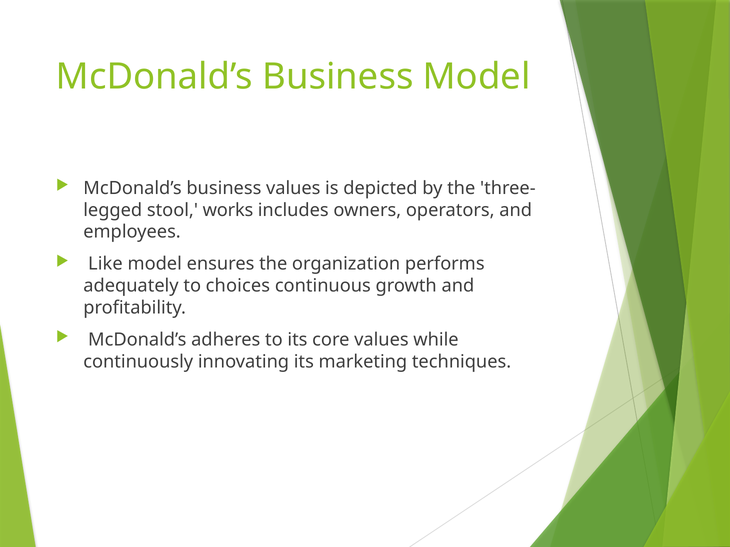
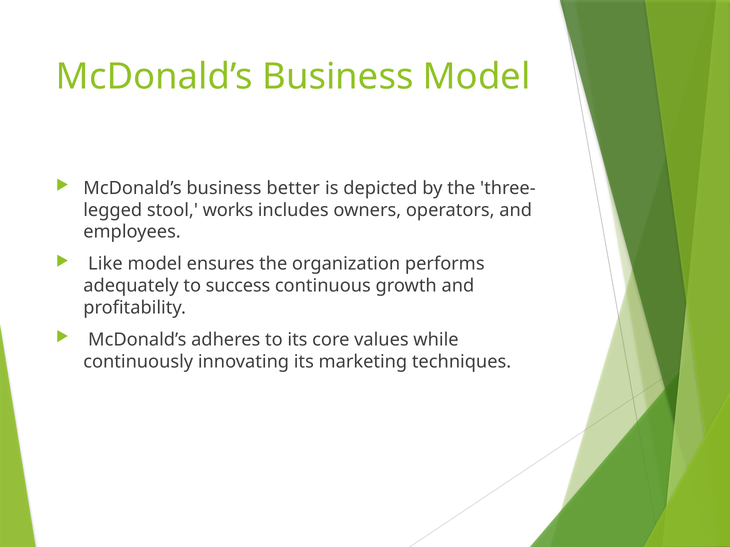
business values: values -> better (293, 188)
choices: choices -> success (238, 286)
